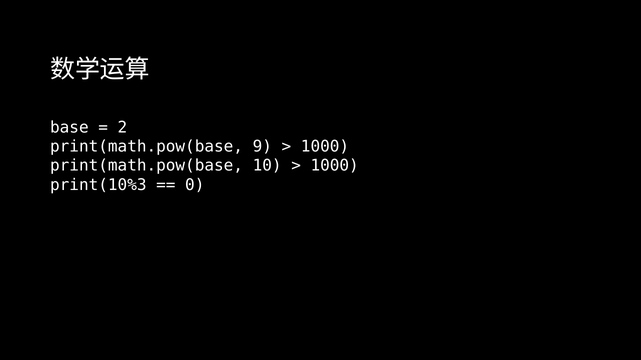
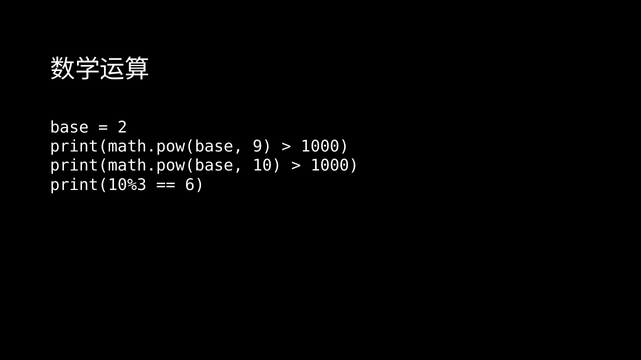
0: 0 -> 6 (195, 185)
